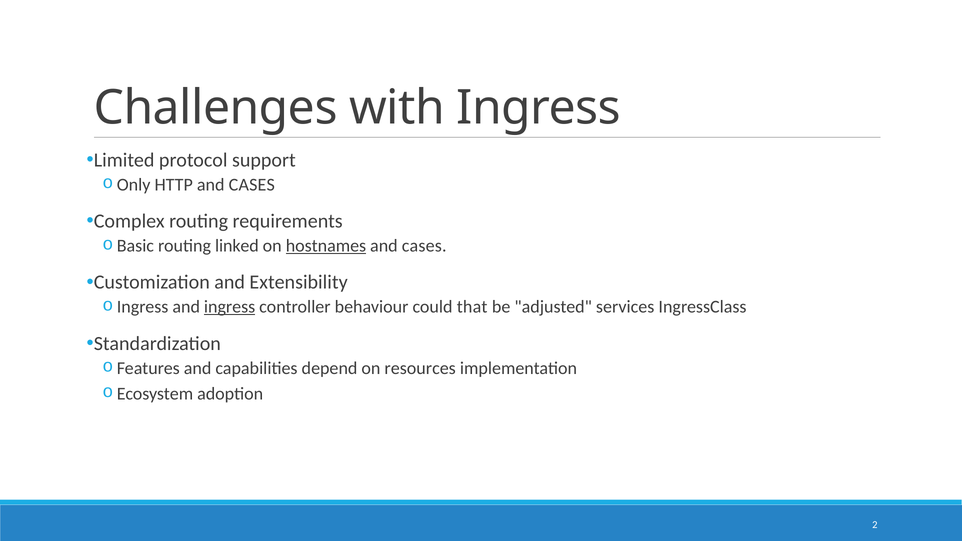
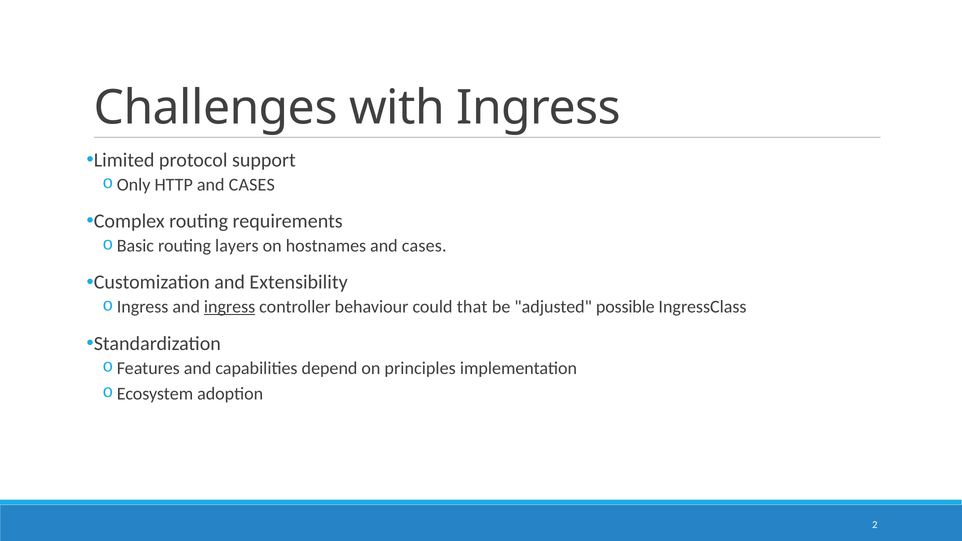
linked: linked -> layers (237, 246)
hostnames underline: present -> none (326, 246)
services: services -> possible (625, 307)
resources: resources -> principles (420, 368)
